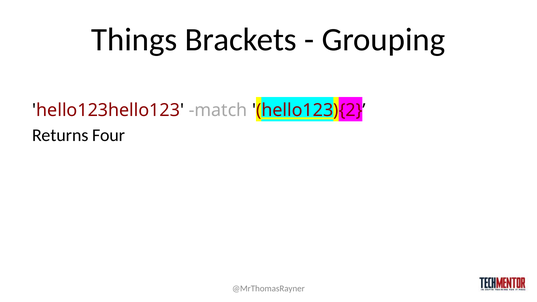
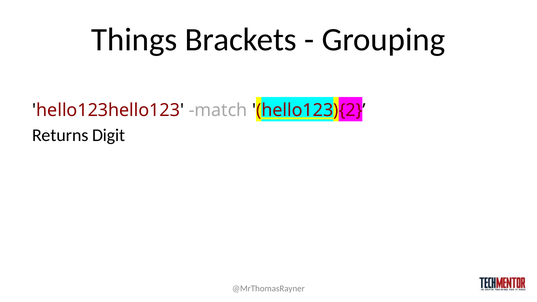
Four: Four -> Digit (109, 135)
